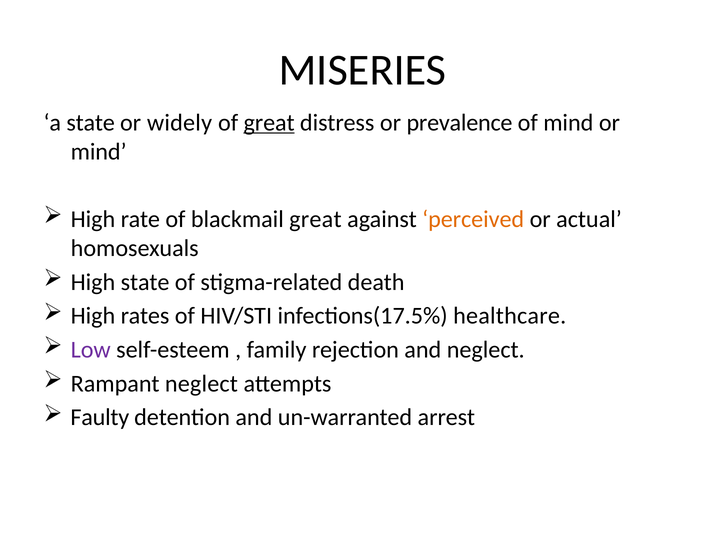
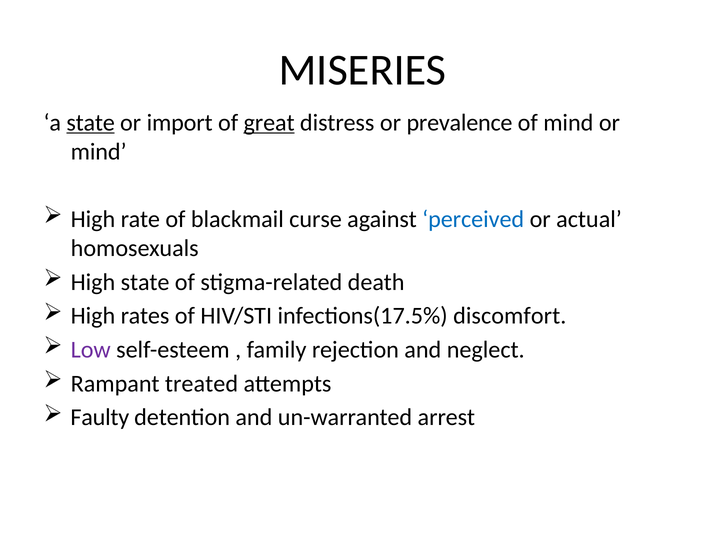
state underline: none -> present (91, 123)
widely: widely -> import (180, 123)
blackmail great: great -> curse (316, 219)
perceived colour: orange -> blue (473, 219)
healthcare: healthcare -> discomfort (510, 316)
Rampant neglect: neglect -> treated (201, 383)
